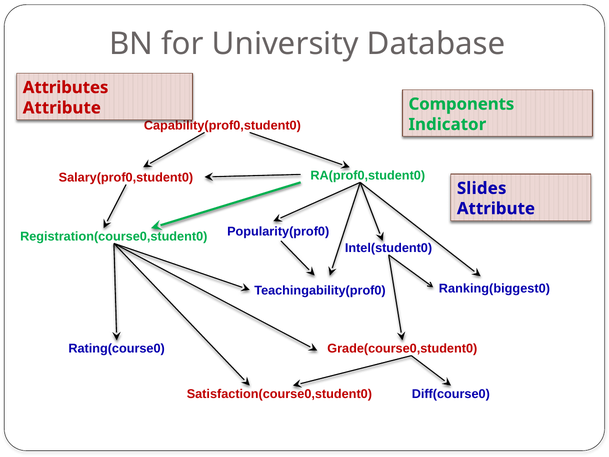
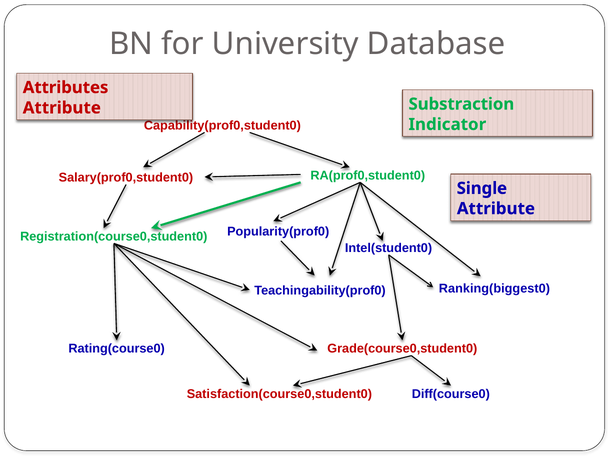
Components: Components -> Substraction (461, 104)
Slides: Slides -> Single (482, 188)
